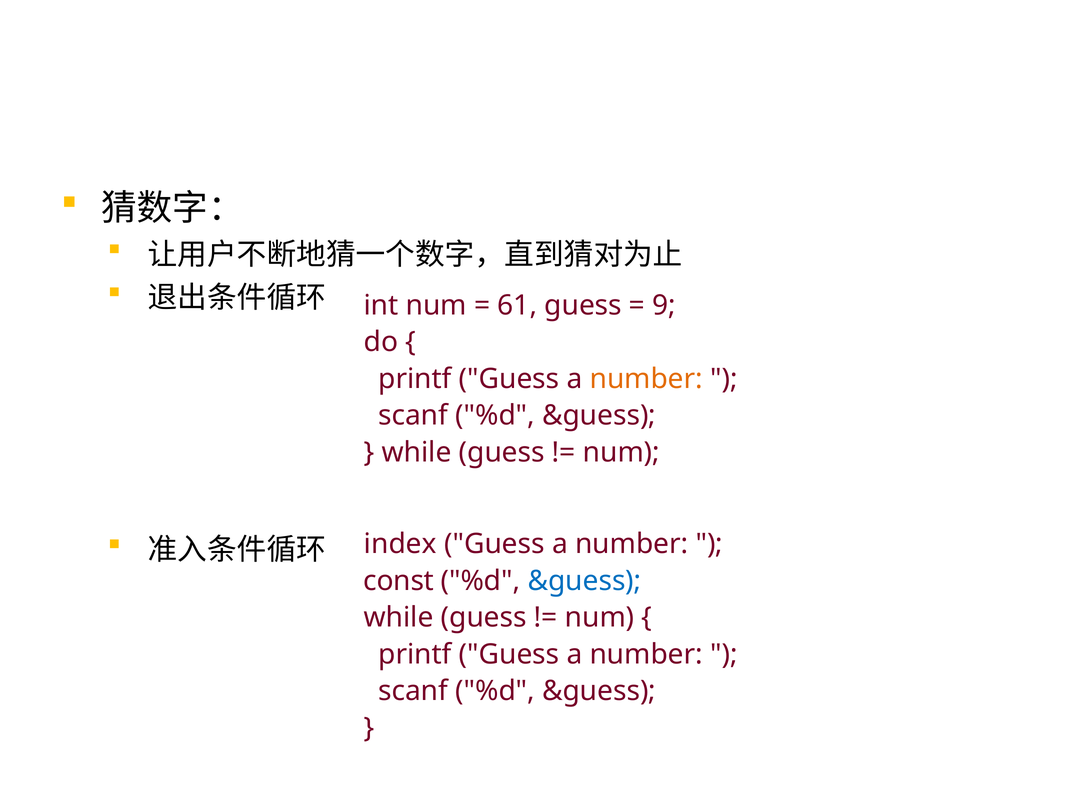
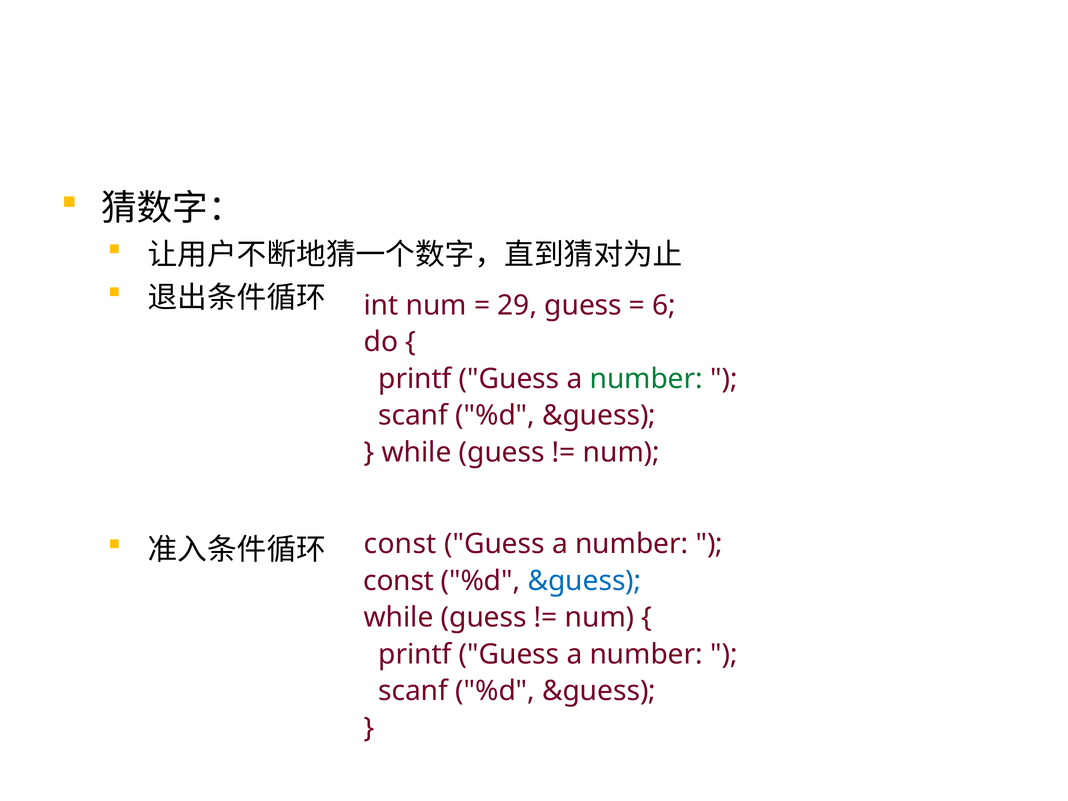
61: 61 -> 29 (517, 305)
9: 9 -> 6 (664, 305)
number colour: orange -> green (646, 379)
index: index -> const (400, 544)
